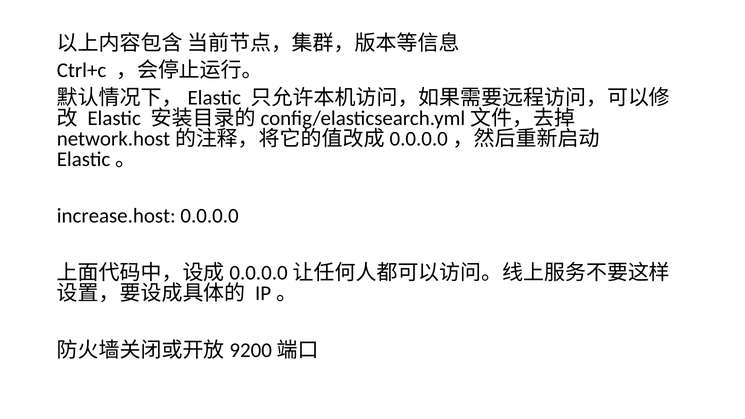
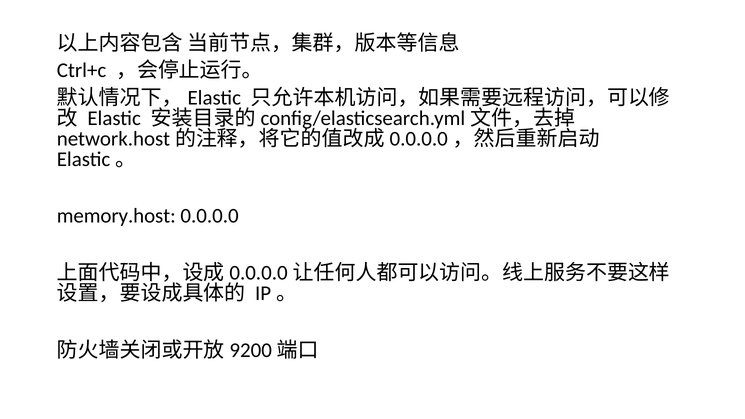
increase.host: increase.host -> memory.host (116, 216)
